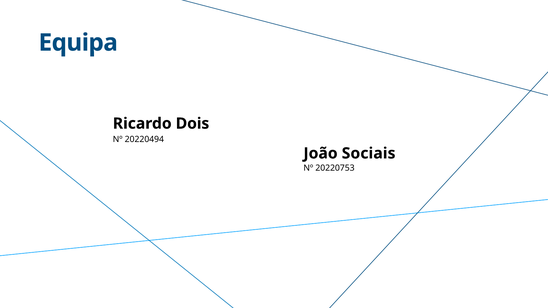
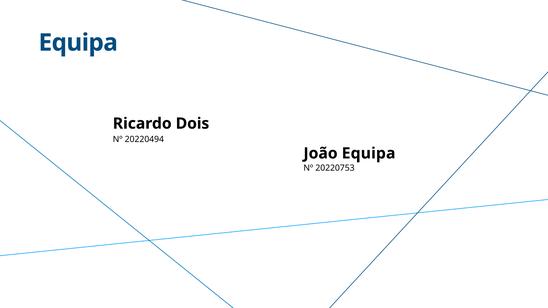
João Sociais: Sociais -> Equipa (369, 153)
